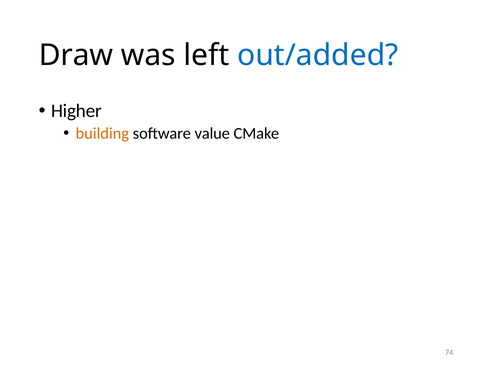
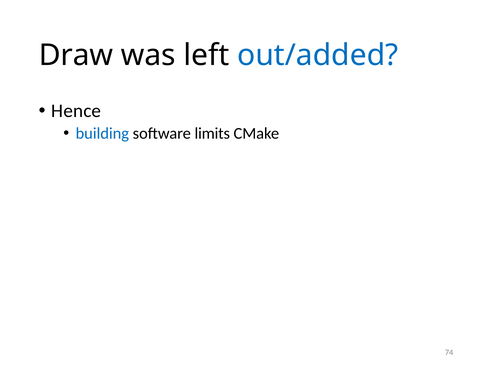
Higher: Higher -> Hence (76, 111)
building colour: orange -> blue (102, 134)
value: value -> limits (212, 134)
